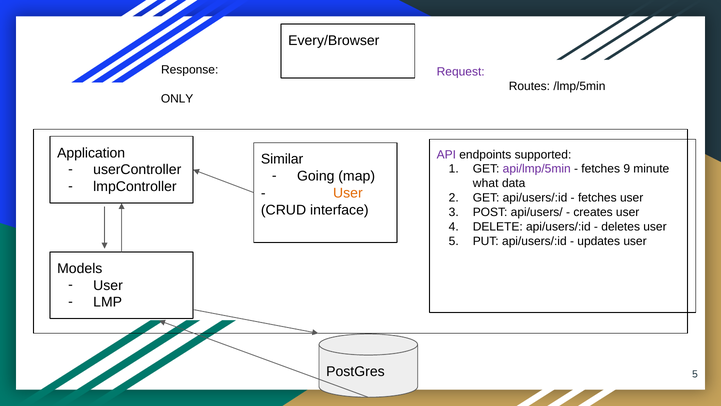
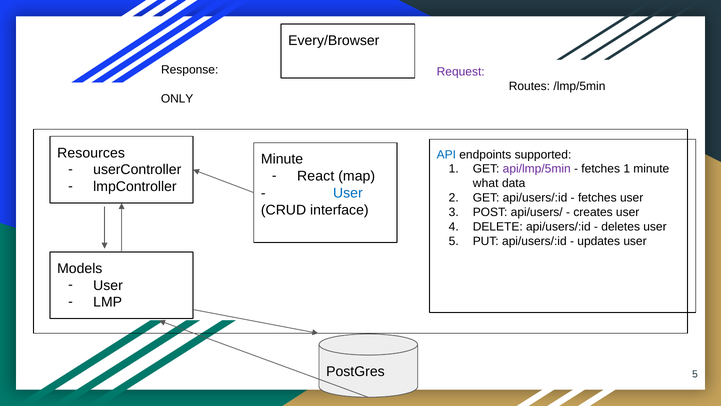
Application: Application -> Resources (91, 153)
API colour: purple -> blue (446, 154)
Similar: Similar -> Minute (282, 159)
fetches 9: 9 -> 1 (627, 169)
Going: Going -> React (316, 176)
User colour: orange -> blue (348, 193)
